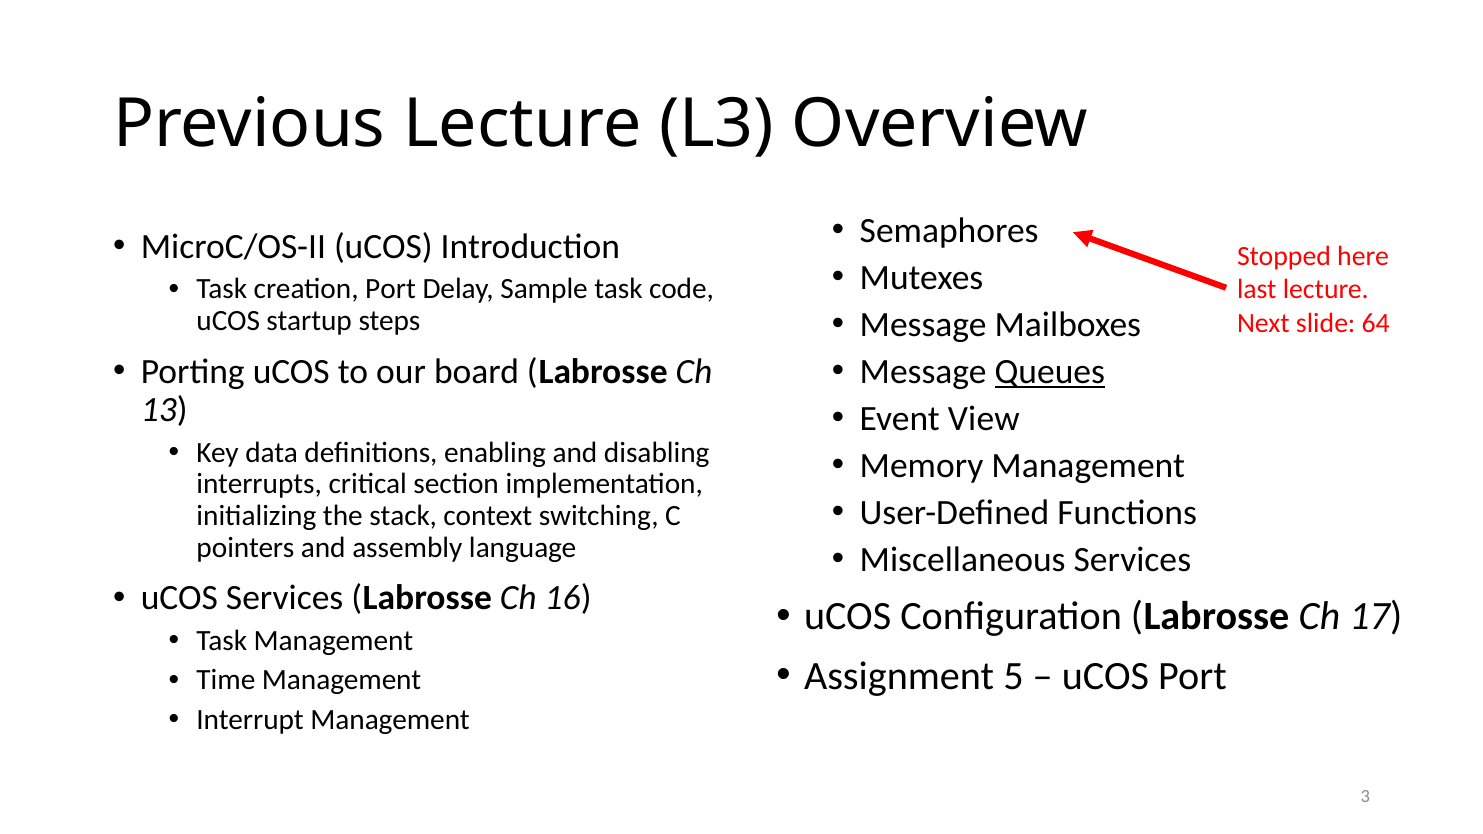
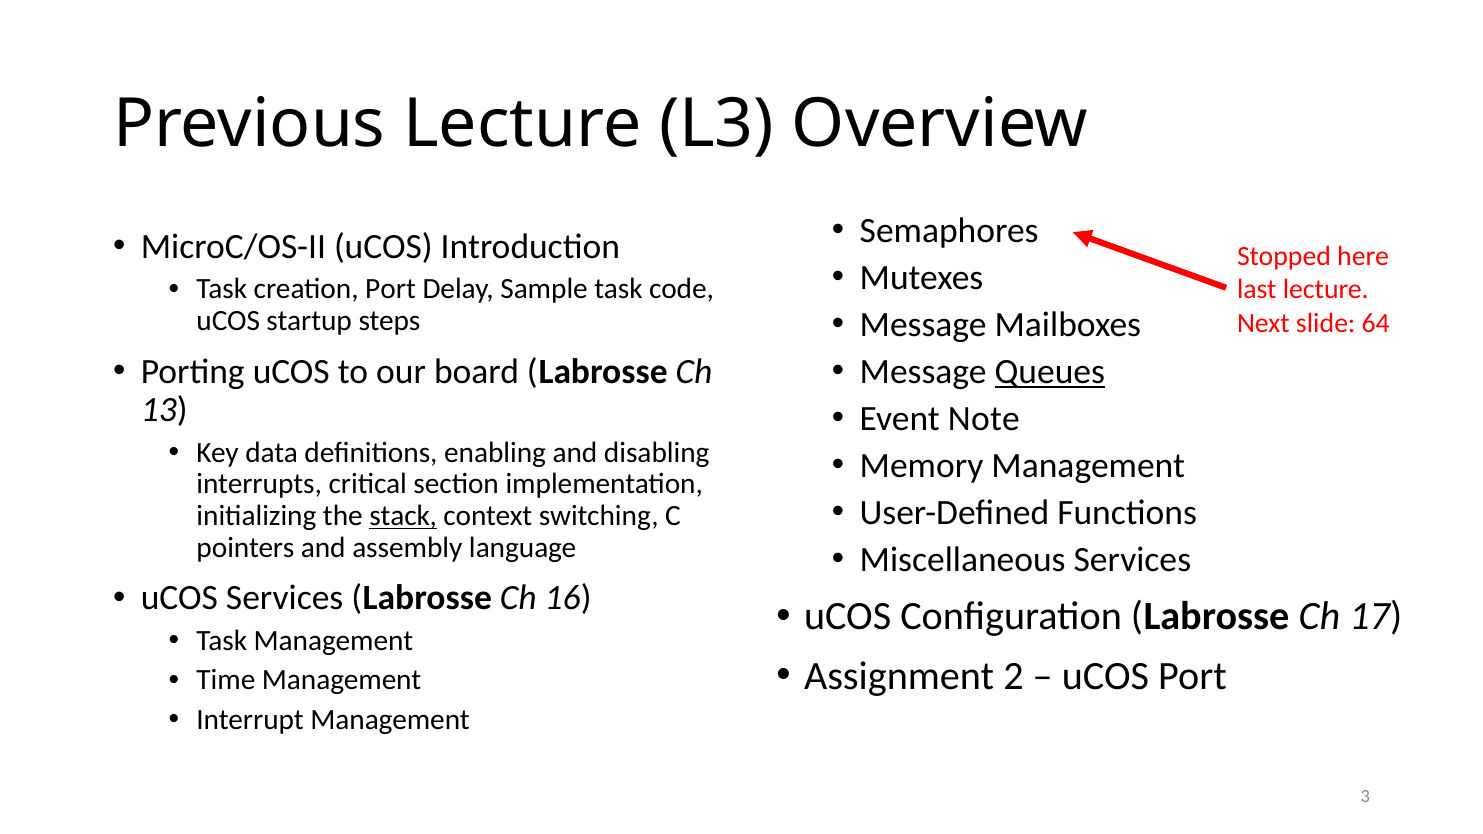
View: View -> Note (984, 419)
stack underline: none -> present (403, 516)
5: 5 -> 2 (1013, 676)
